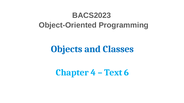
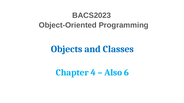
Text: Text -> Also (113, 73)
